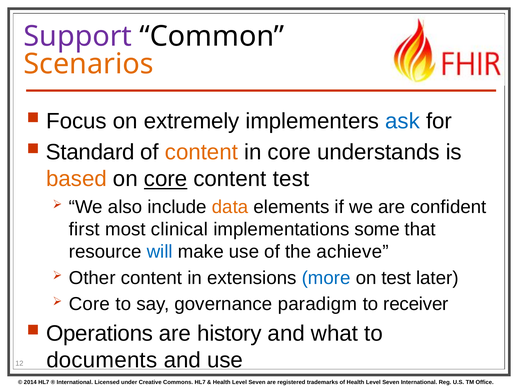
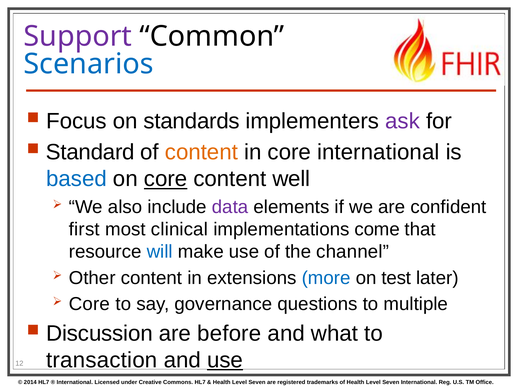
Scenarios colour: orange -> blue (89, 64)
extremely: extremely -> standards (192, 121)
ask colour: blue -> purple (403, 121)
core understands: understands -> international (378, 152)
based colour: orange -> blue (77, 179)
content test: test -> well (291, 179)
data colour: orange -> purple (230, 207)
some: some -> come (377, 230)
achieve: achieve -> channel (353, 252)
paradigm: paradigm -> questions (318, 304)
receiver: receiver -> multiple (416, 304)
Operations: Operations -> Discussion (99, 334)
history: history -> before (229, 334)
documents: documents -> transaction (102, 361)
use underline: none -> present (225, 361)
